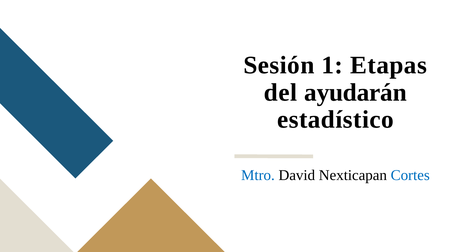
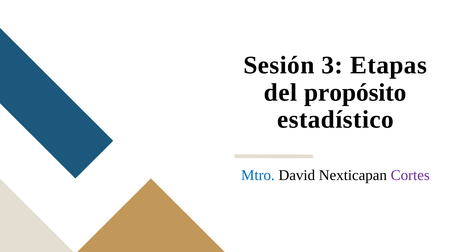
1: 1 -> 3 (332, 65)
ayudarán: ayudarán -> propósito (355, 93)
Cortes colour: blue -> purple (410, 176)
